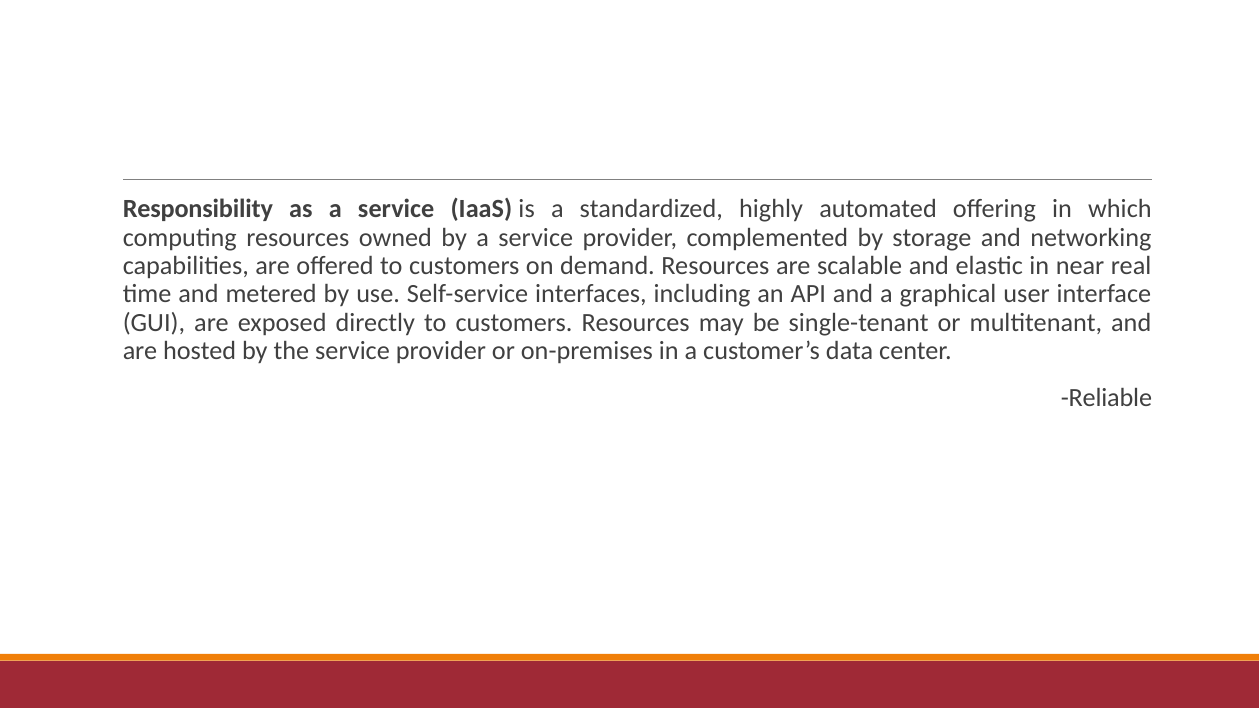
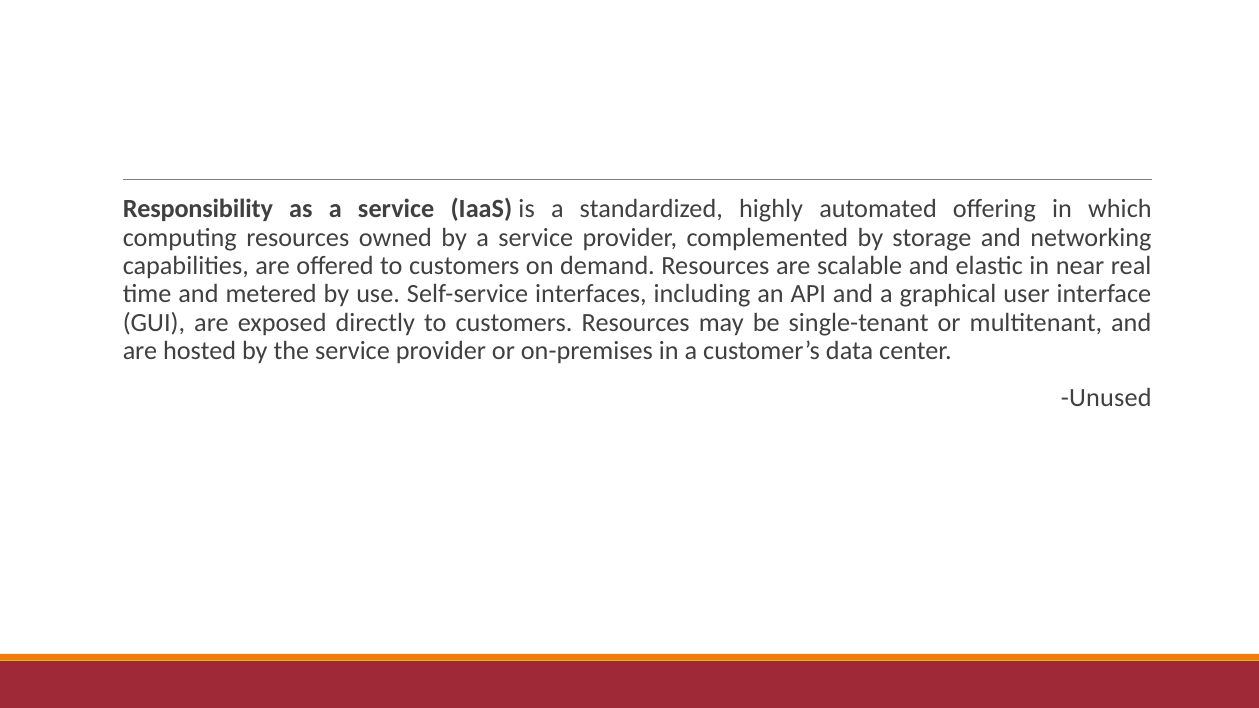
Reliable: Reliable -> Unused (1106, 398)
